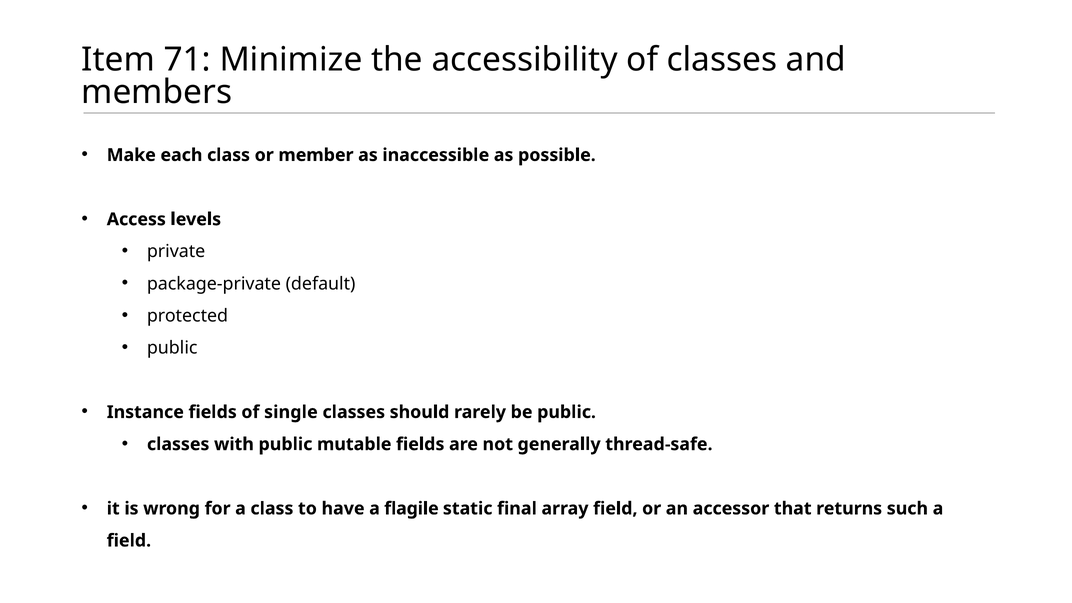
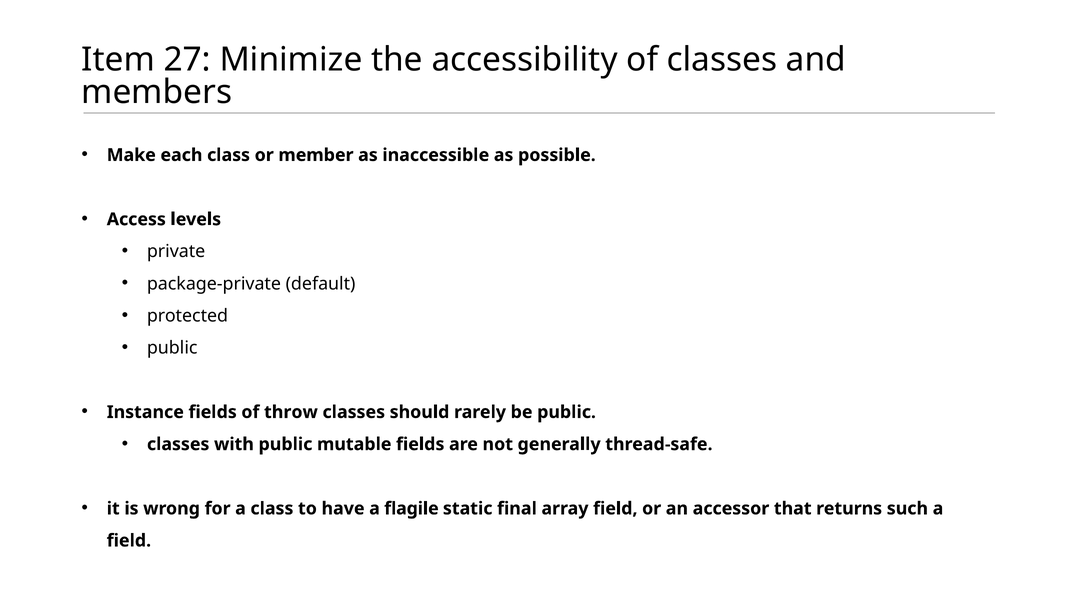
71: 71 -> 27 (187, 60)
single: single -> throw (291, 412)
